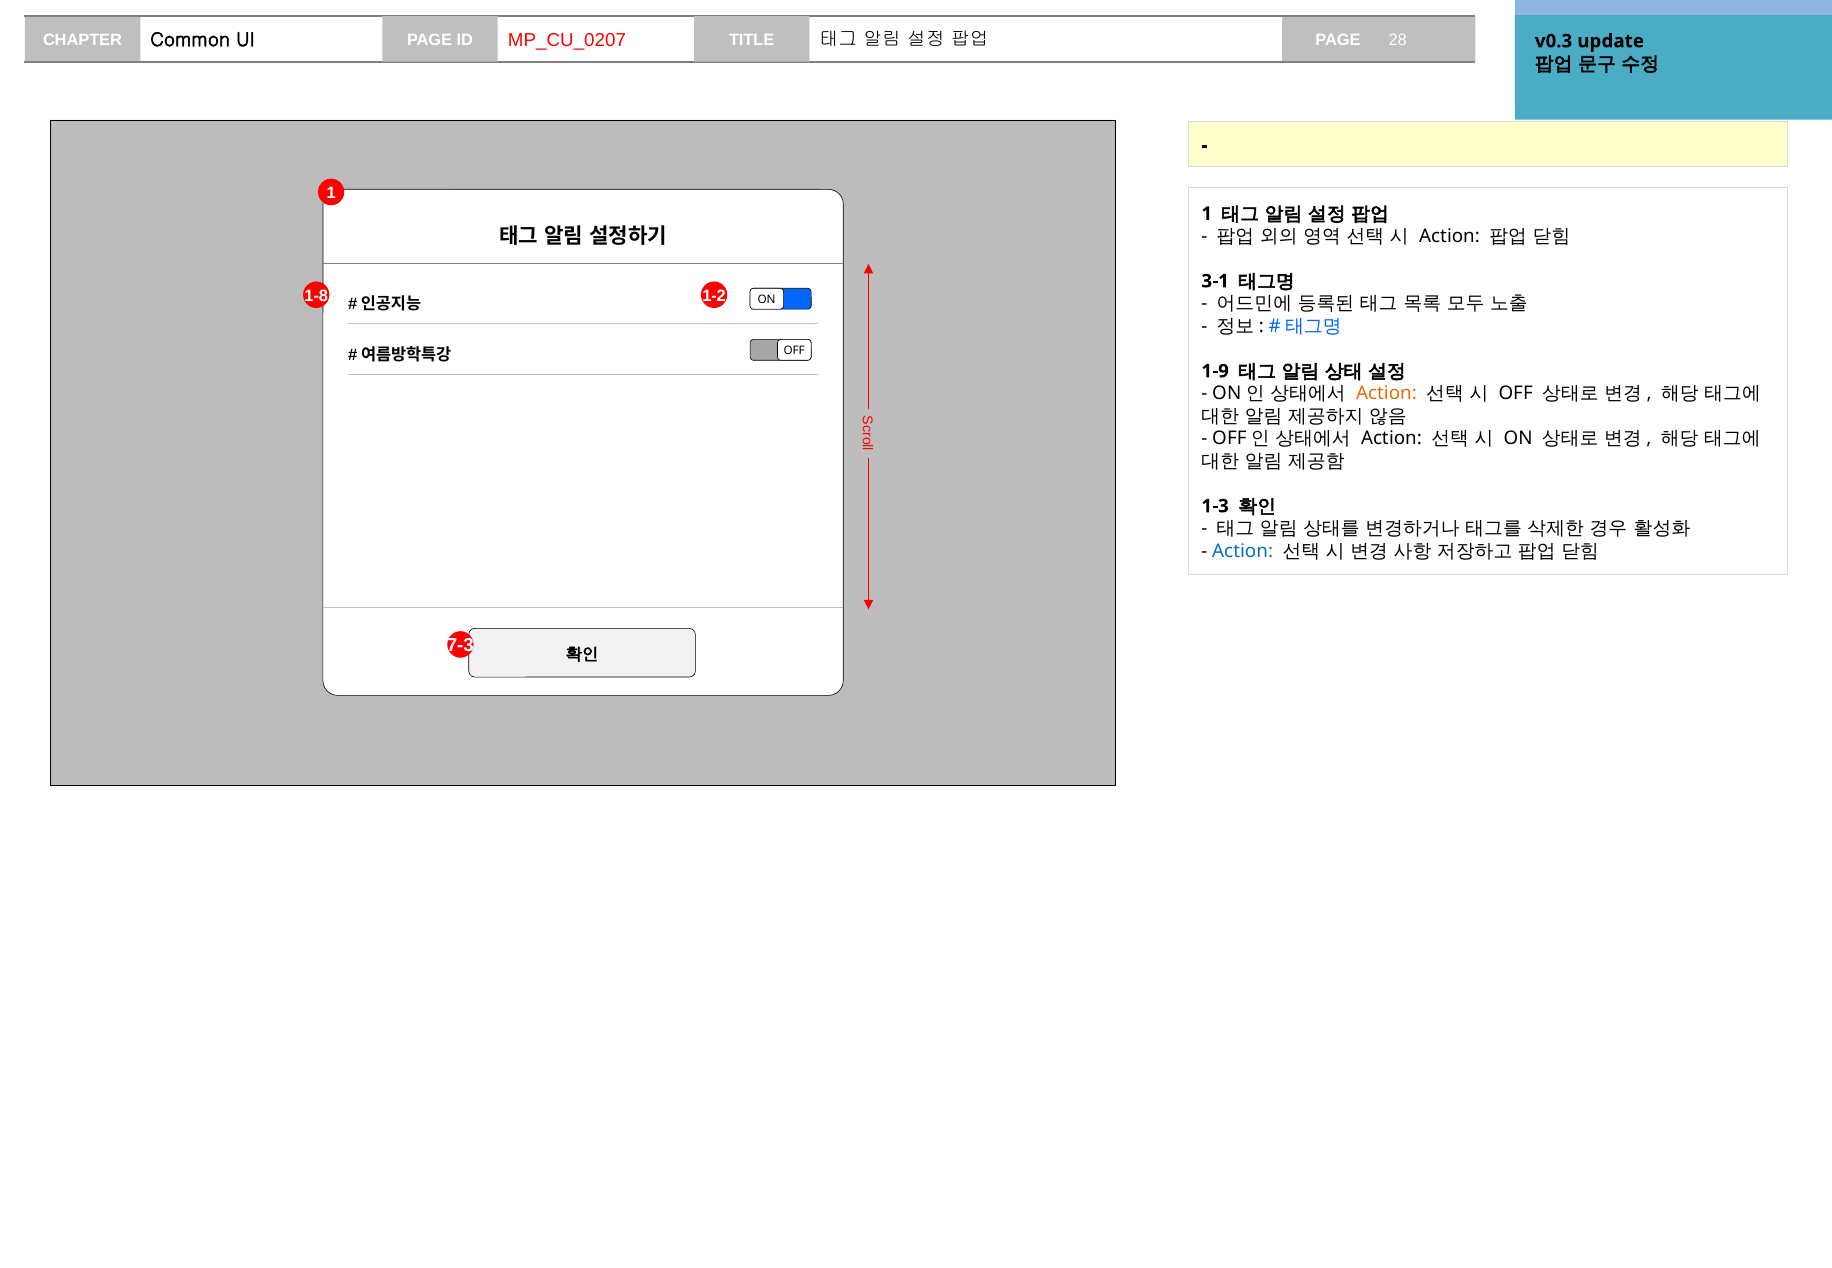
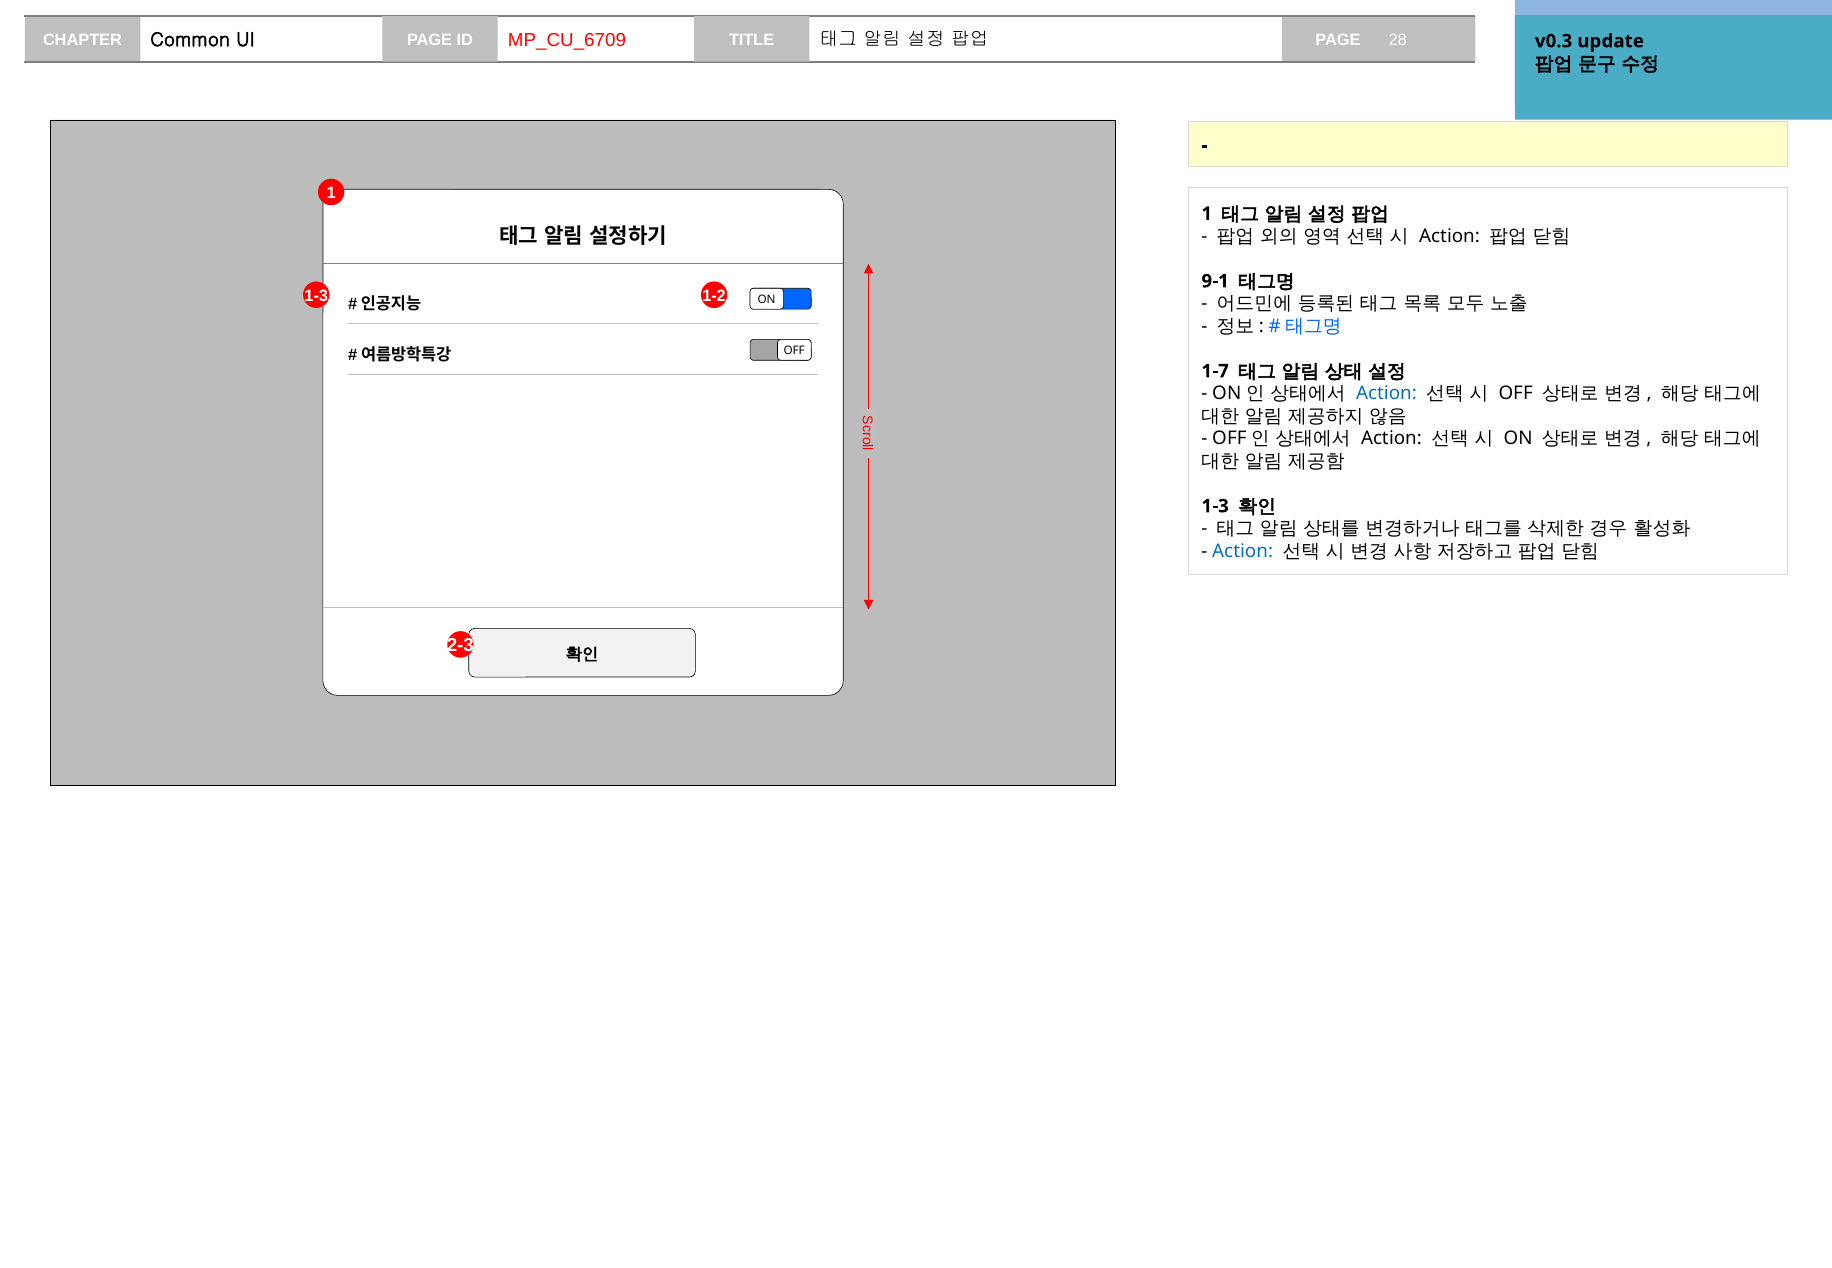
MP_CU_0207: MP_CU_0207 -> MP_CU_6709 (567, 40)
3-1: 3-1 -> 9-1 (1215, 281)
1-8: 1-8 -> 1-3 (316, 296)
1-9: 1-9 -> 1-7 (1215, 371)
Action colour: orange -> blue (1386, 394)
7-3: 7-3 -> 2-3 (460, 646)
